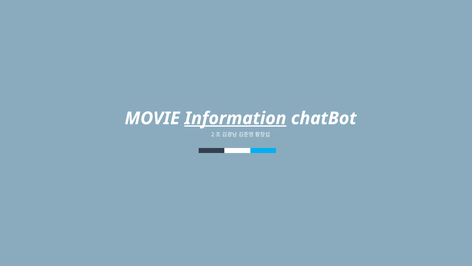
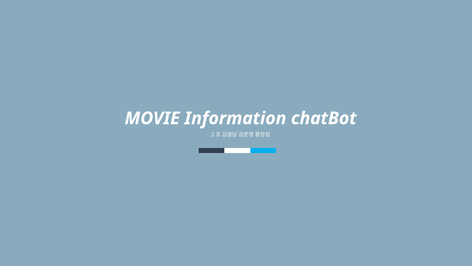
Information underline: present -> none (235, 118)
